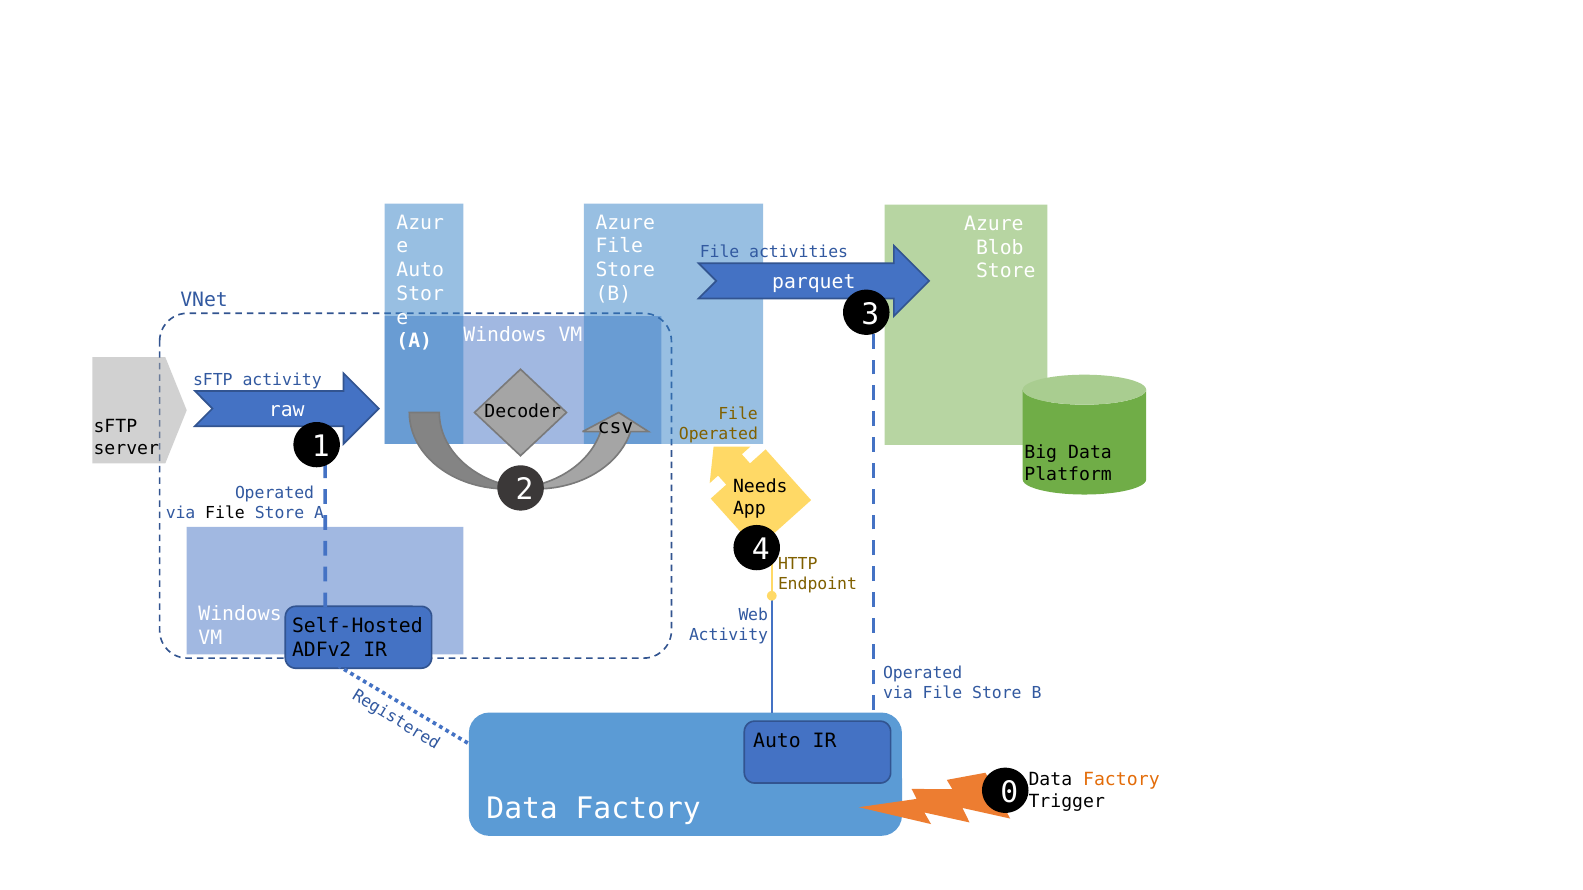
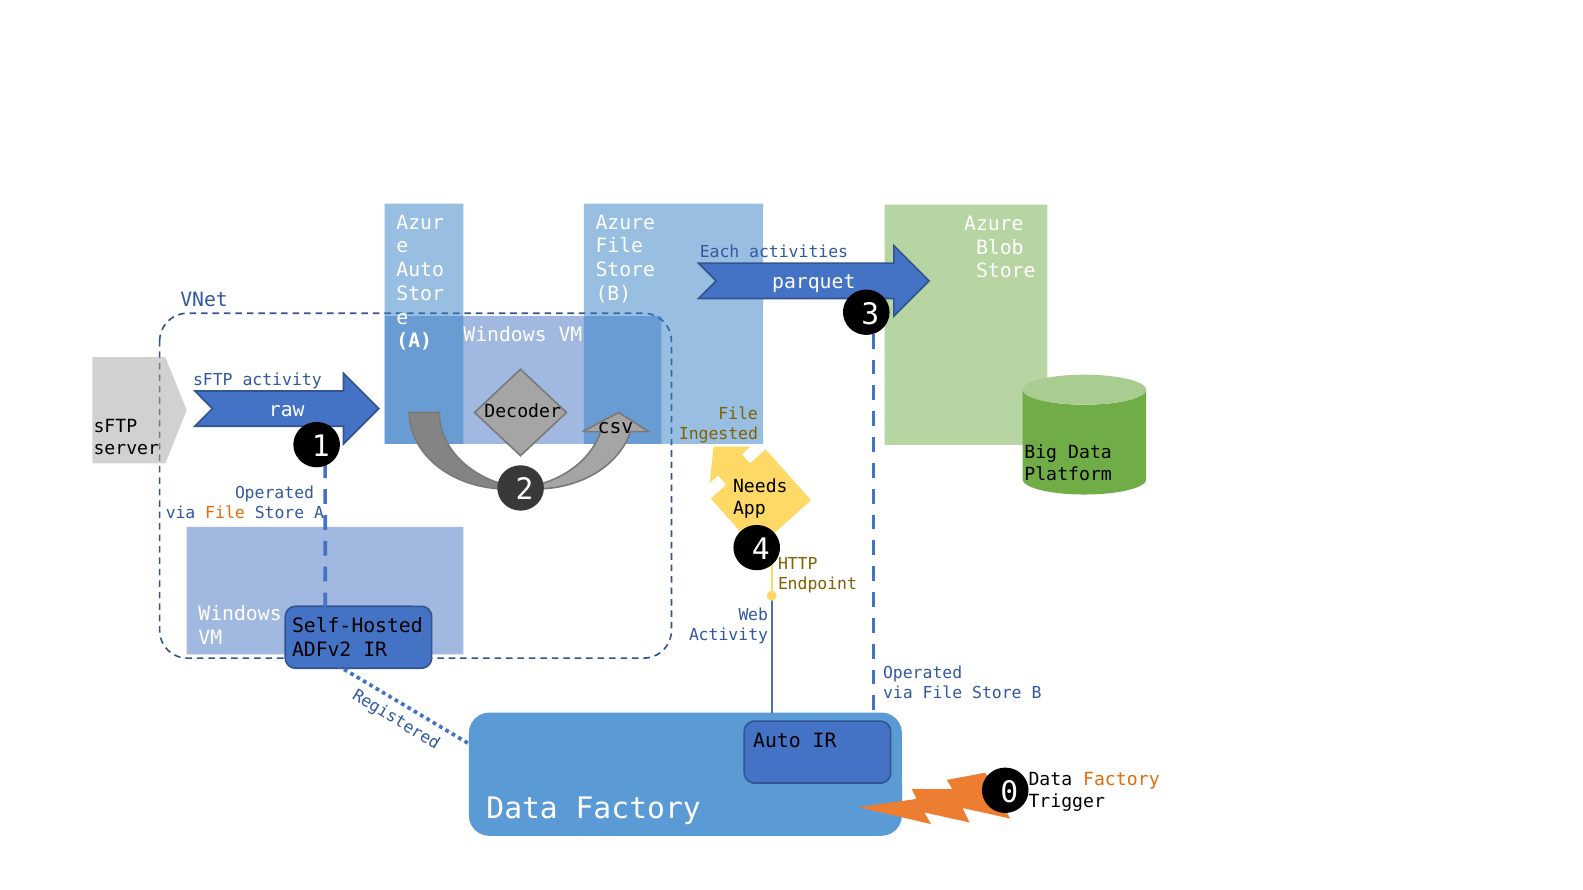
File: File -> Each (720, 252)
Operated: Operated -> Ingested (718, 434)
File colour: black -> orange (225, 513)
